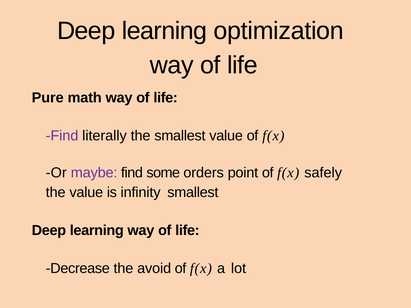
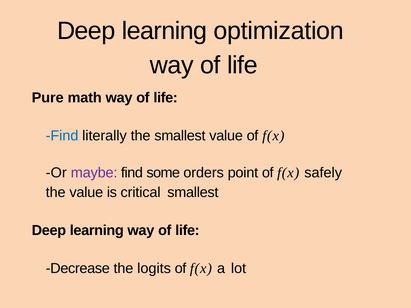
Find colour: purple -> blue (62, 136)
infinity: infinity -> critical (141, 193)
avoid: avoid -> logits (154, 269)
